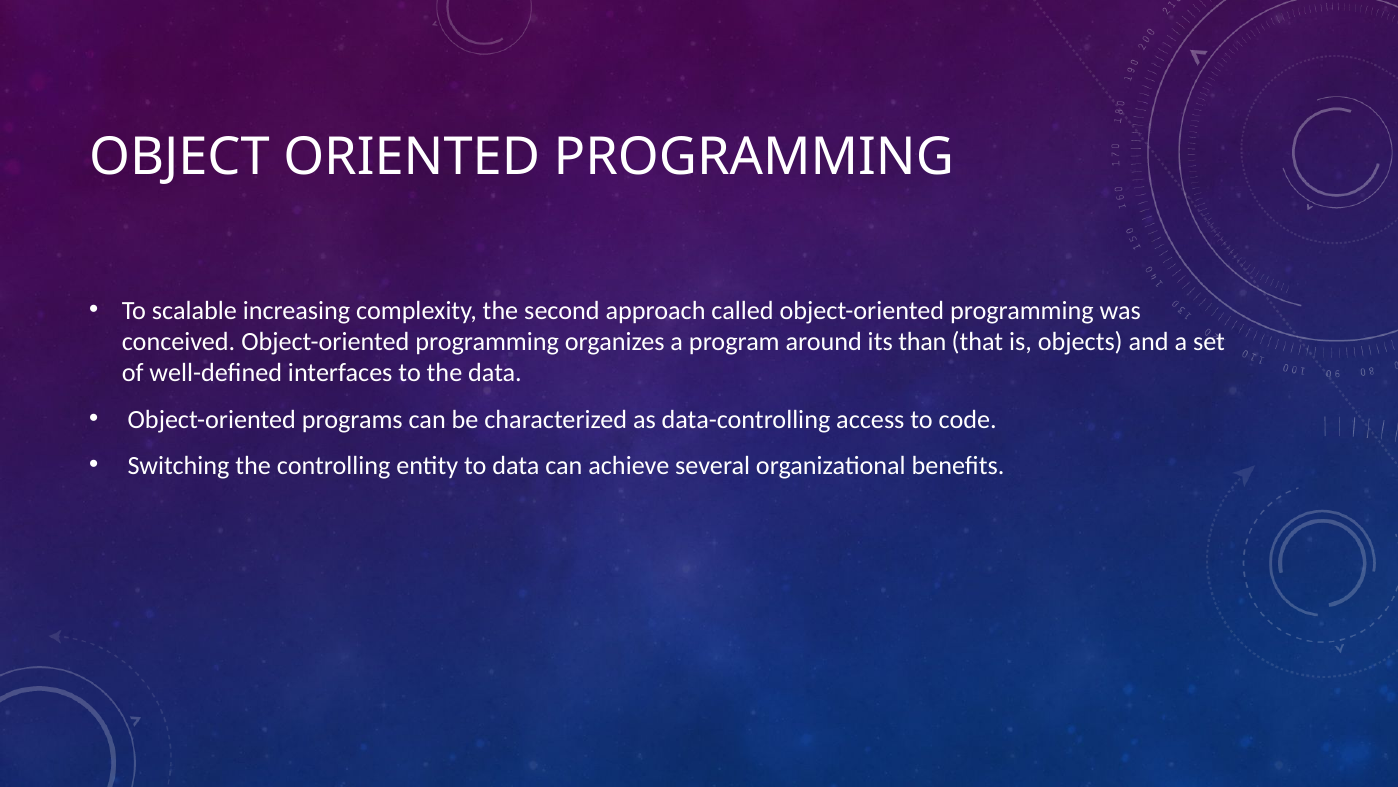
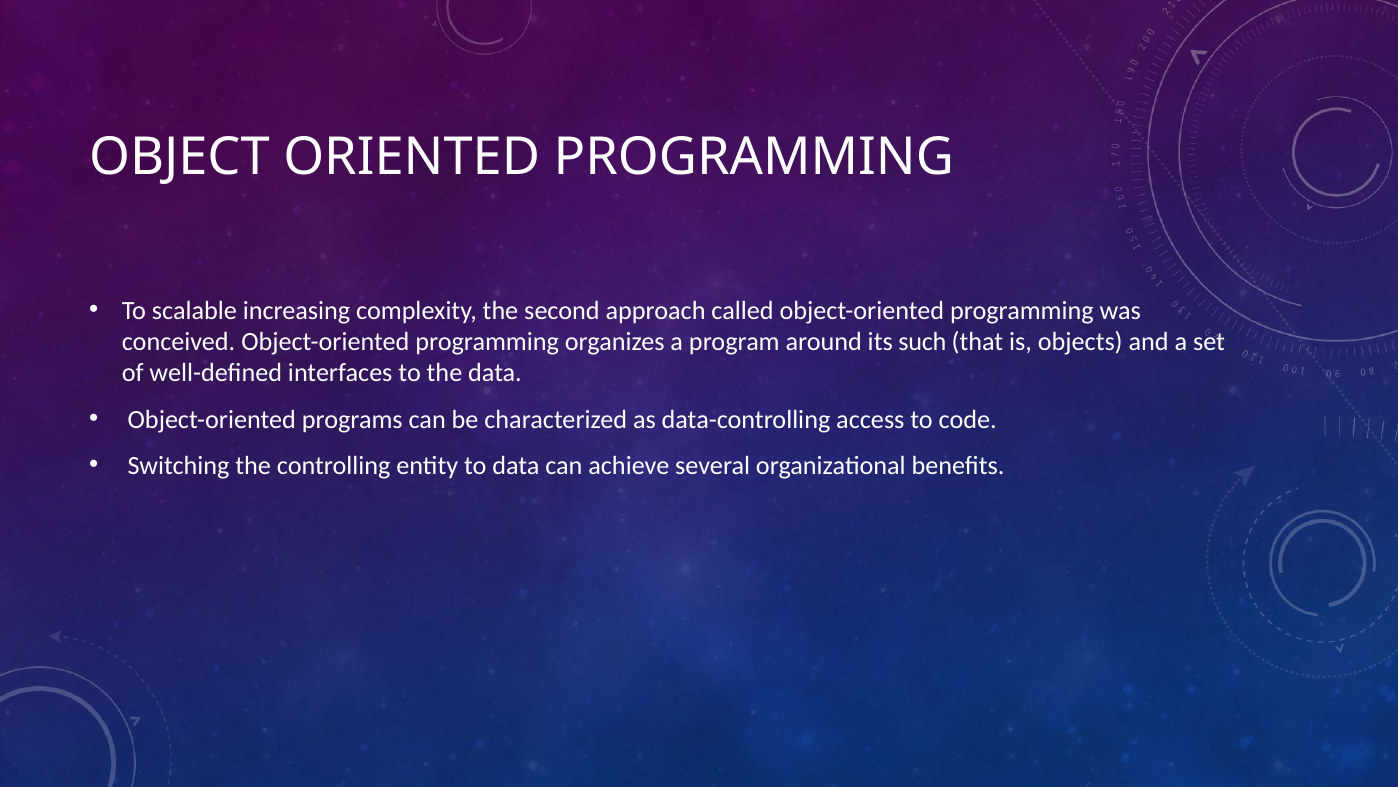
than: than -> such (922, 342)
